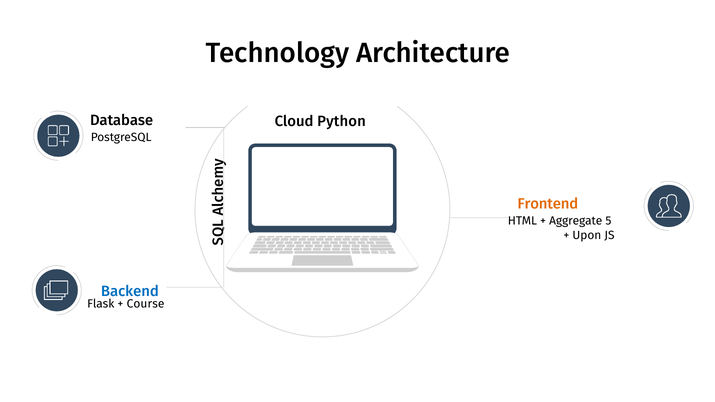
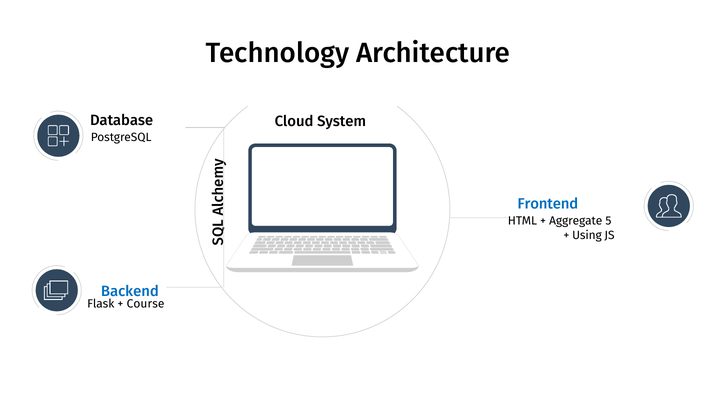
Python: Python -> System (342, 121)
Frontend colour: orange -> blue (548, 204)
Upon: Upon -> Using (587, 235)
